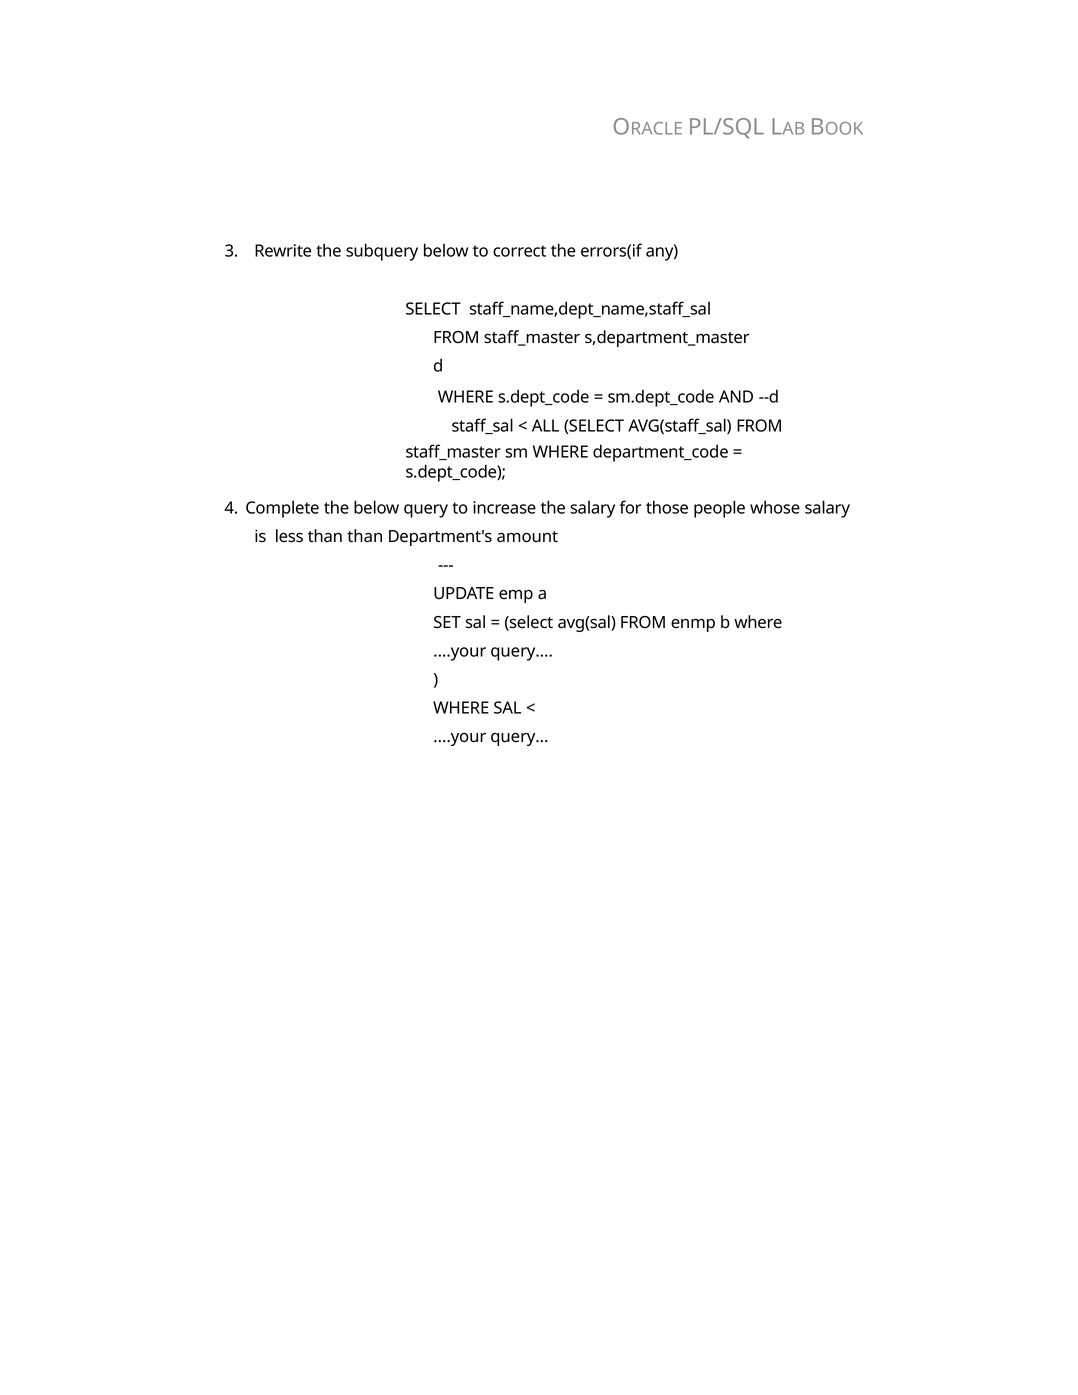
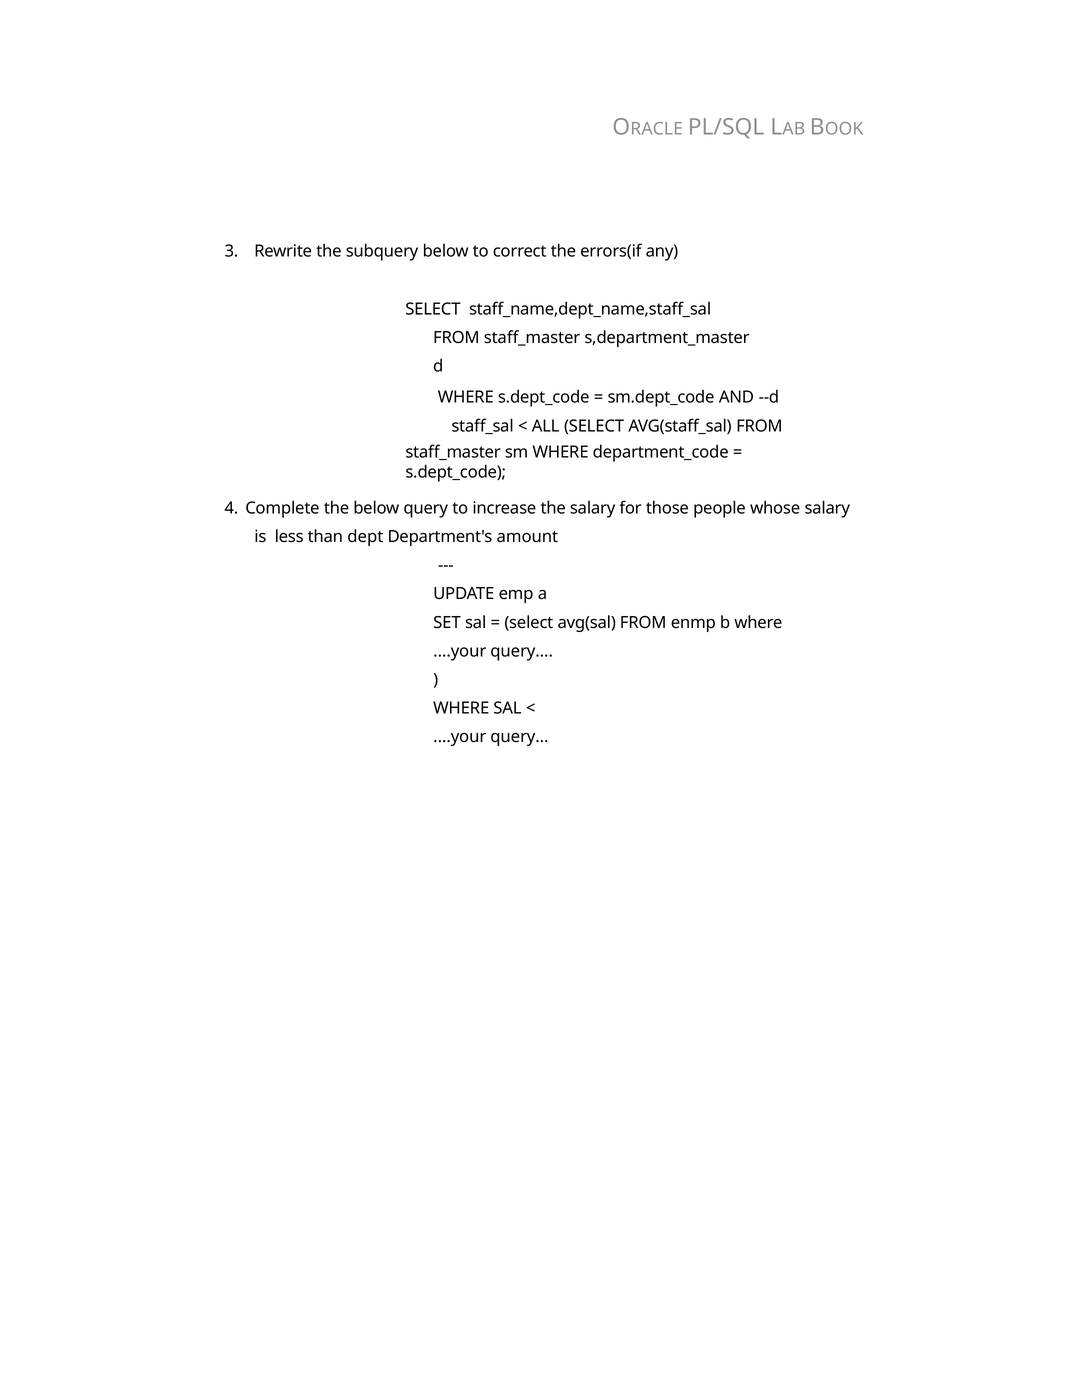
than than: than -> dept (365, 537)
